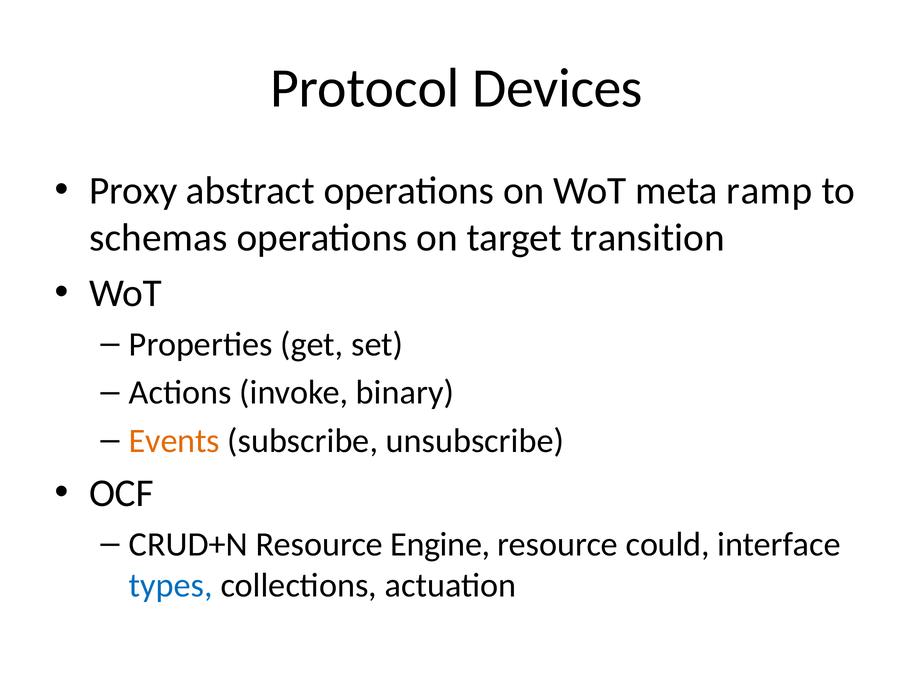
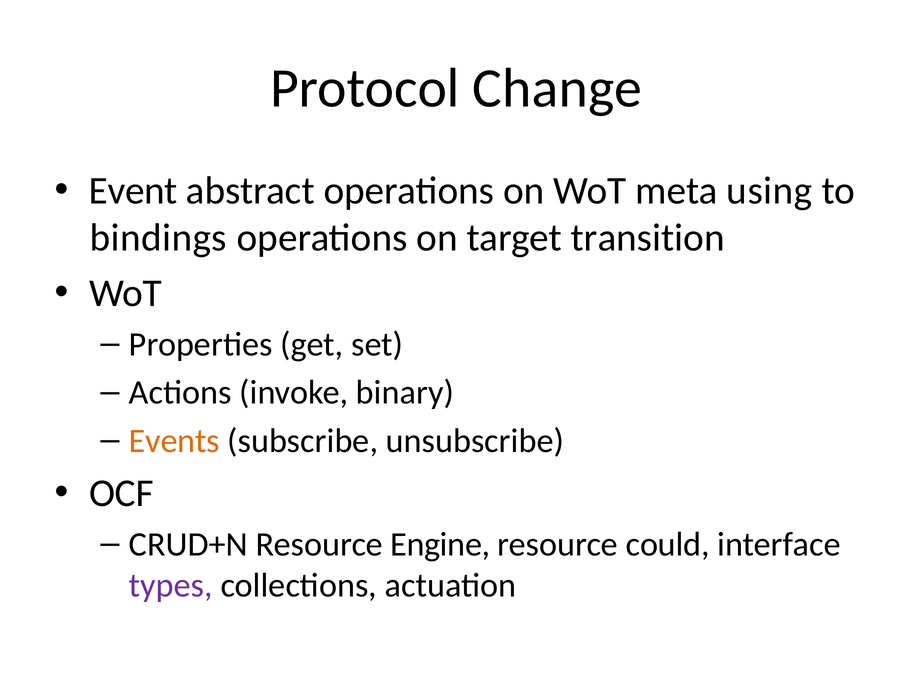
Devices: Devices -> Change (557, 88)
Proxy: Proxy -> Event (133, 191)
ramp: ramp -> using (769, 191)
schemas: schemas -> bindings (158, 238)
types colour: blue -> purple (171, 585)
